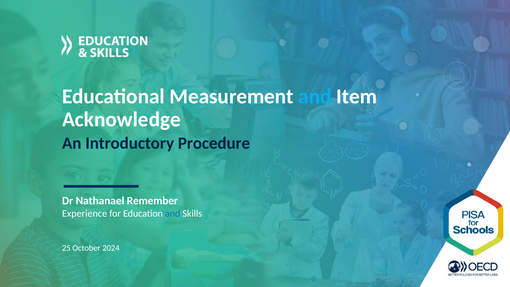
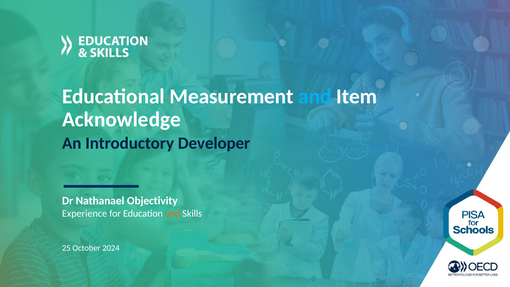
Procedure: Procedure -> Developer (214, 143)
Remember: Remember -> Objectivity (152, 201)
and colour: blue -> orange (173, 214)
